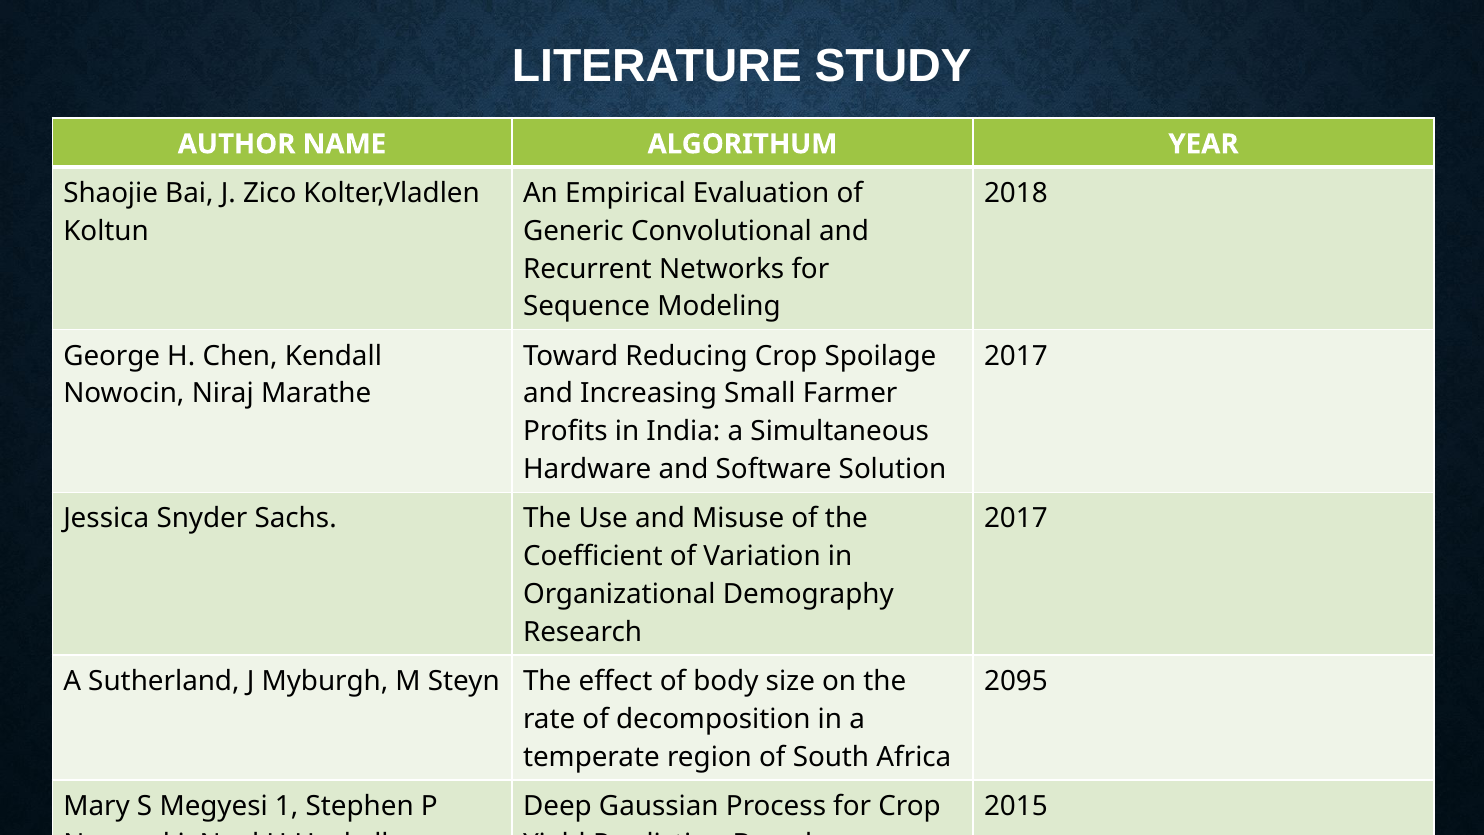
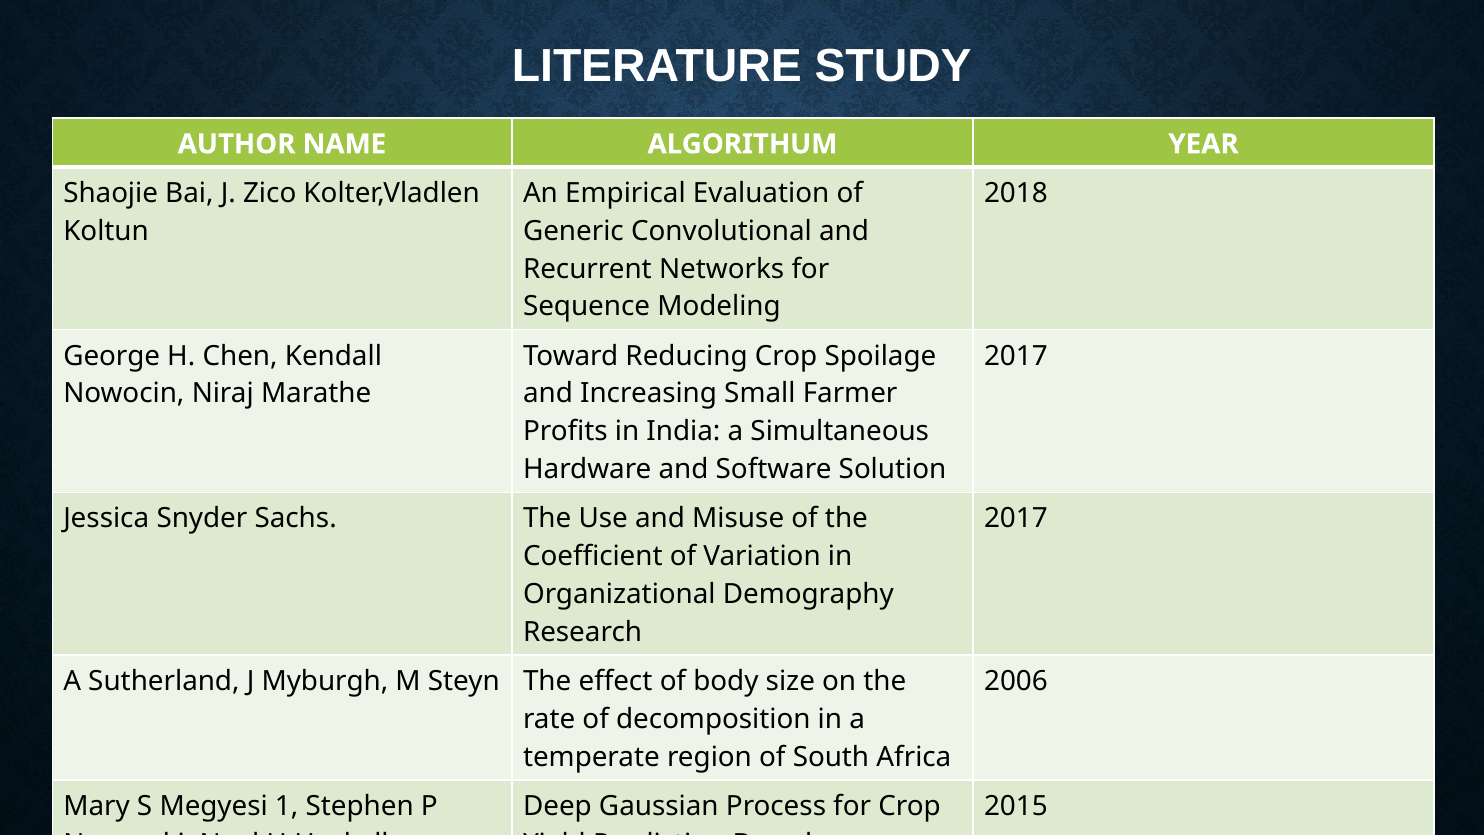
2095: 2095 -> 2006 (1016, 681)
